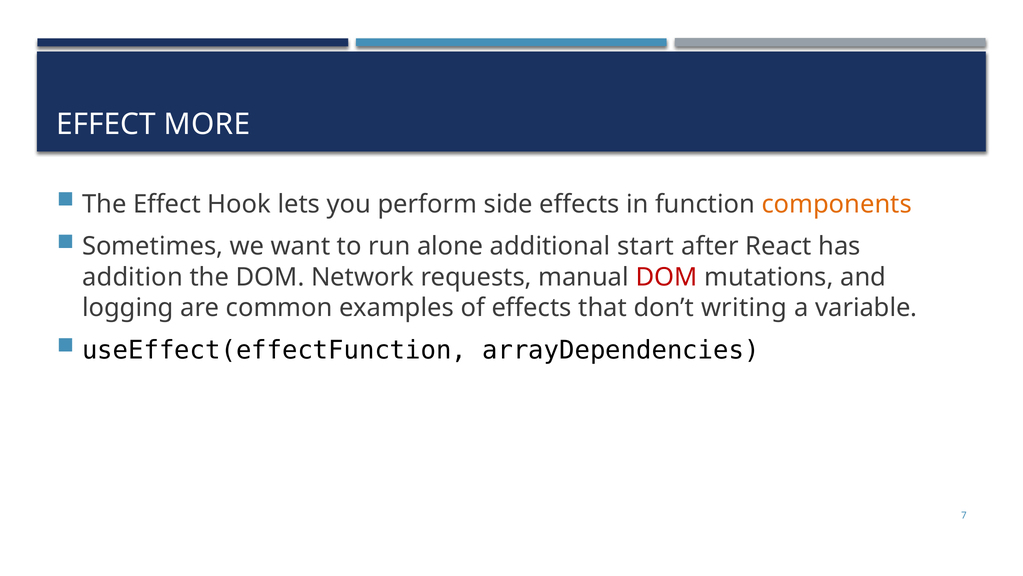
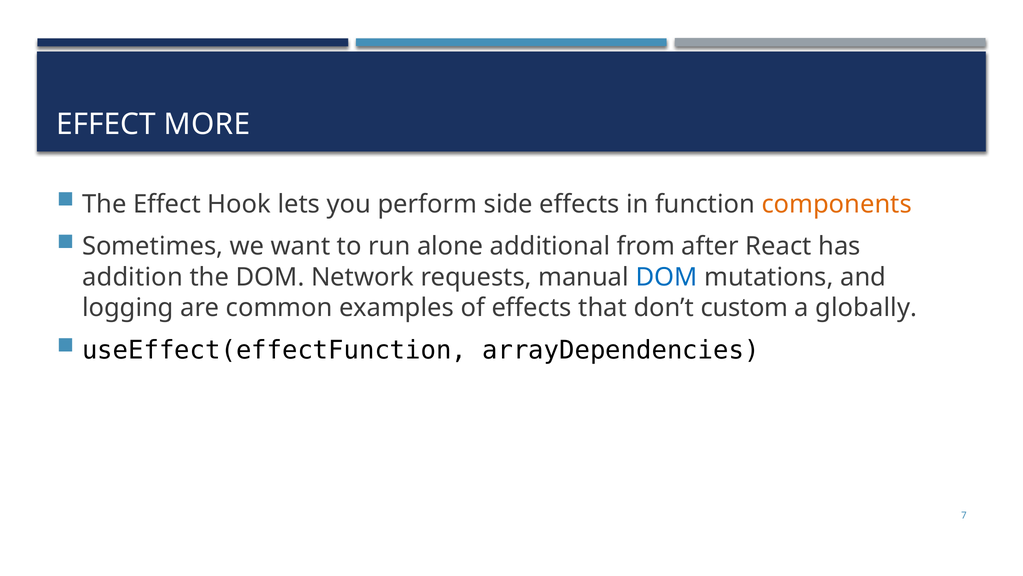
start: start -> from (646, 246)
DOM colour: red -> blue (667, 277)
writing: writing -> custom (744, 308)
variable: variable -> globally (866, 308)
